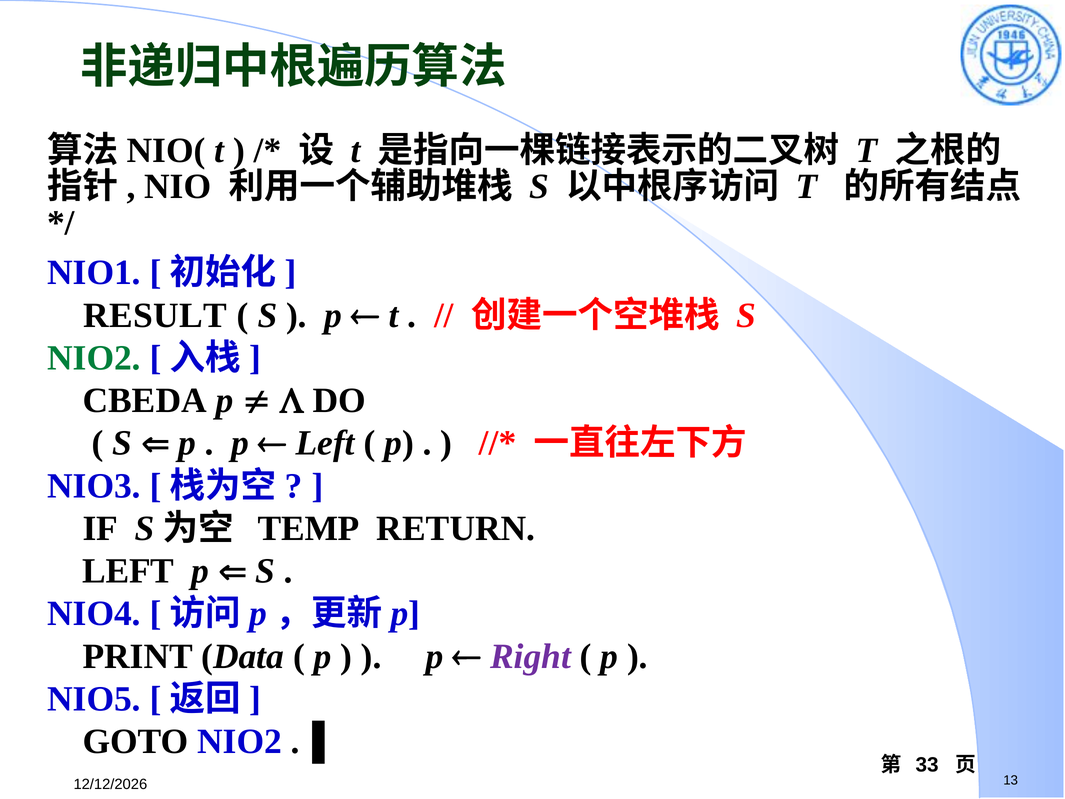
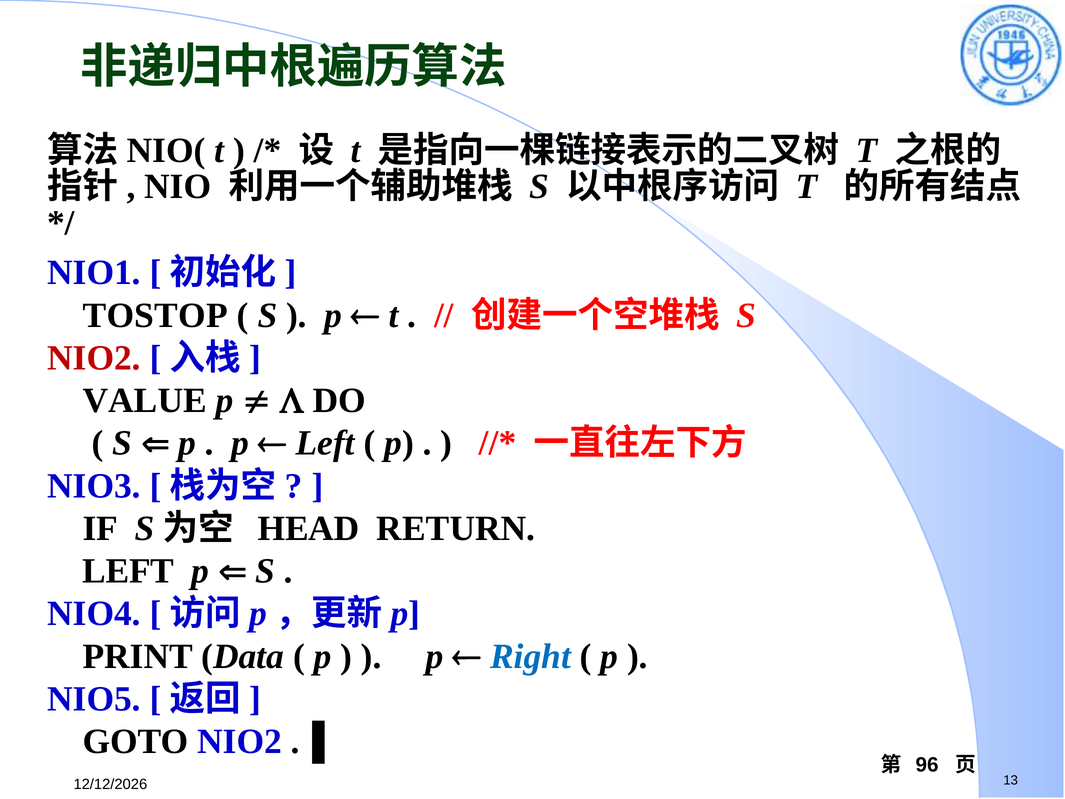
RESULT: RESULT -> TOSTOP (155, 315)
NIO2 colour: green -> red (94, 358)
CBEDA: CBEDA -> VALUE (145, 400)
TEMP: TEMP -> HEAD (309, 528)
Right colour: purple -> blue (531, 656)
33: 33 -> 96 (927, 765)
